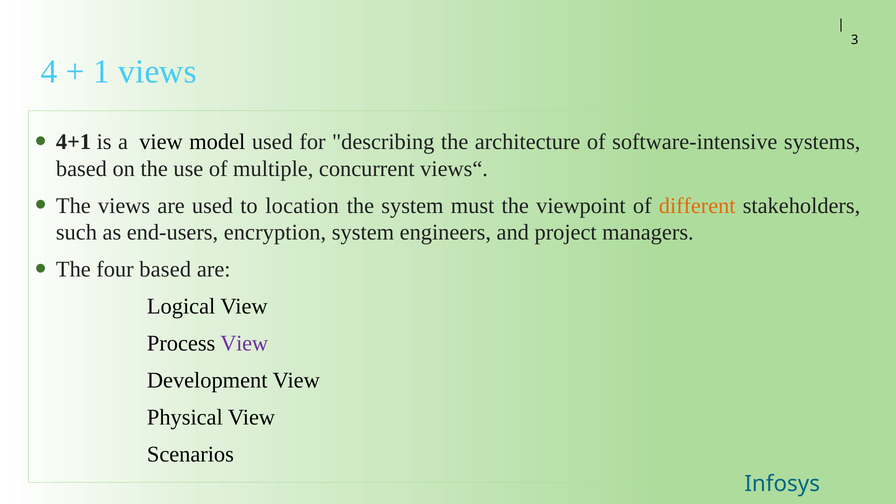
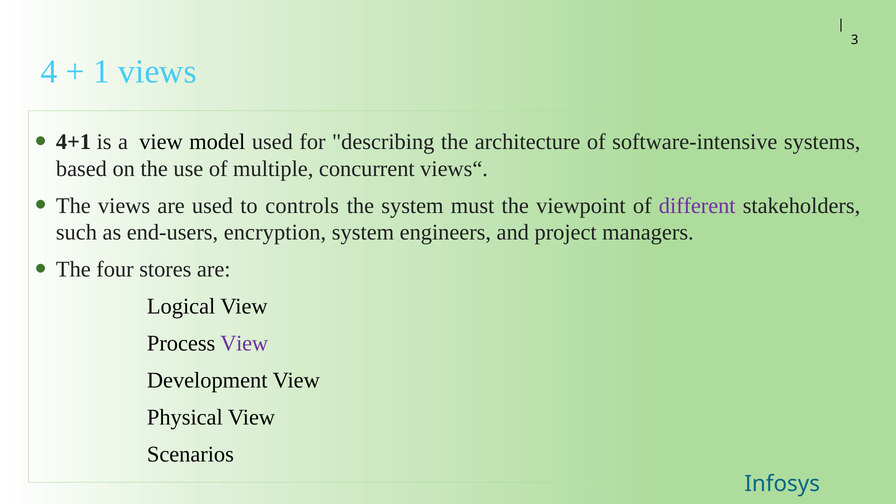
location: location -> controls (302, 206)
different colour: orange -> purple (697, 206)
four based: based -> stores (165, 270)
